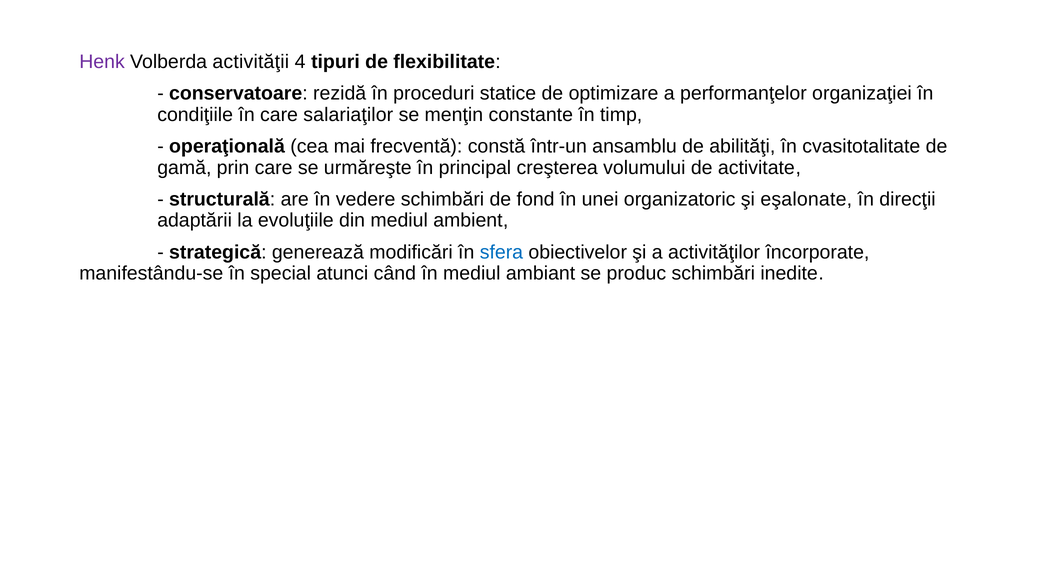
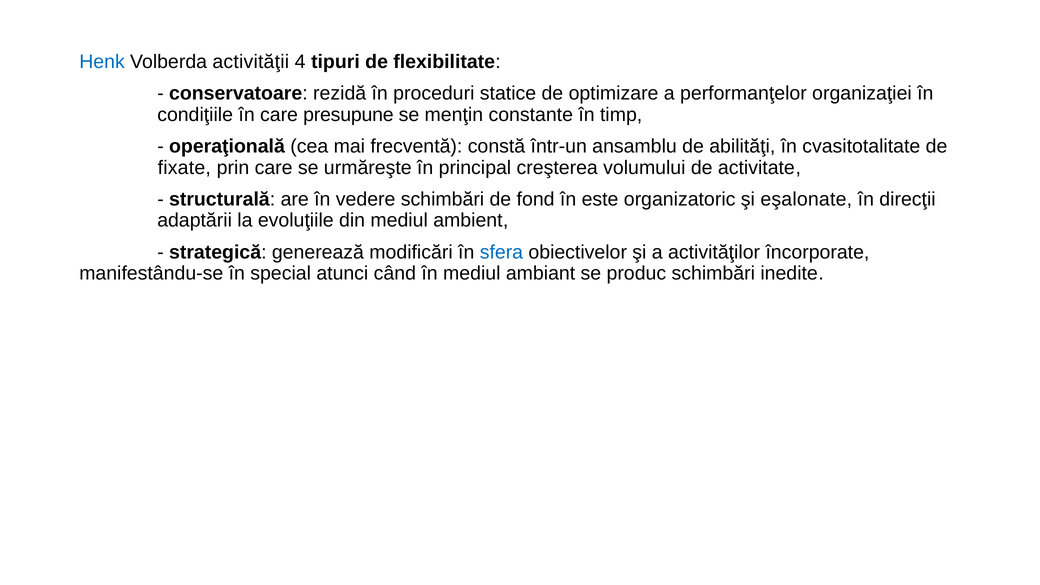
Henk colour: purple -> blue (102, 62)
salariaţilor: salariaţilor -> presupune (348, 115)
gamă: gamă -> fixate (184, 168)
unei: unei -> este (600, 199)
